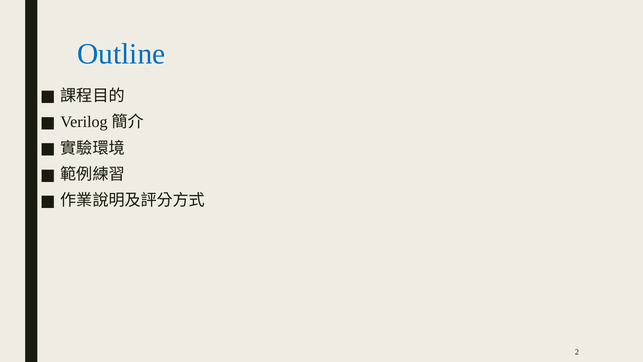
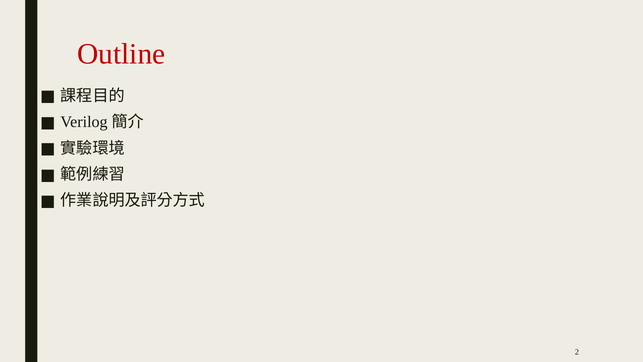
Outline colour: blue -> red (121, 54)
